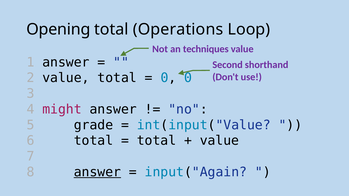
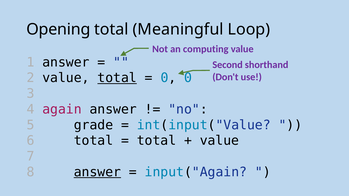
Operations: Operations -> Meaningful (178, 29)
techniques: techniques -> computing (206, 49)
total underline: none -> present (117, 78)
might: might -> again (62, 109)
